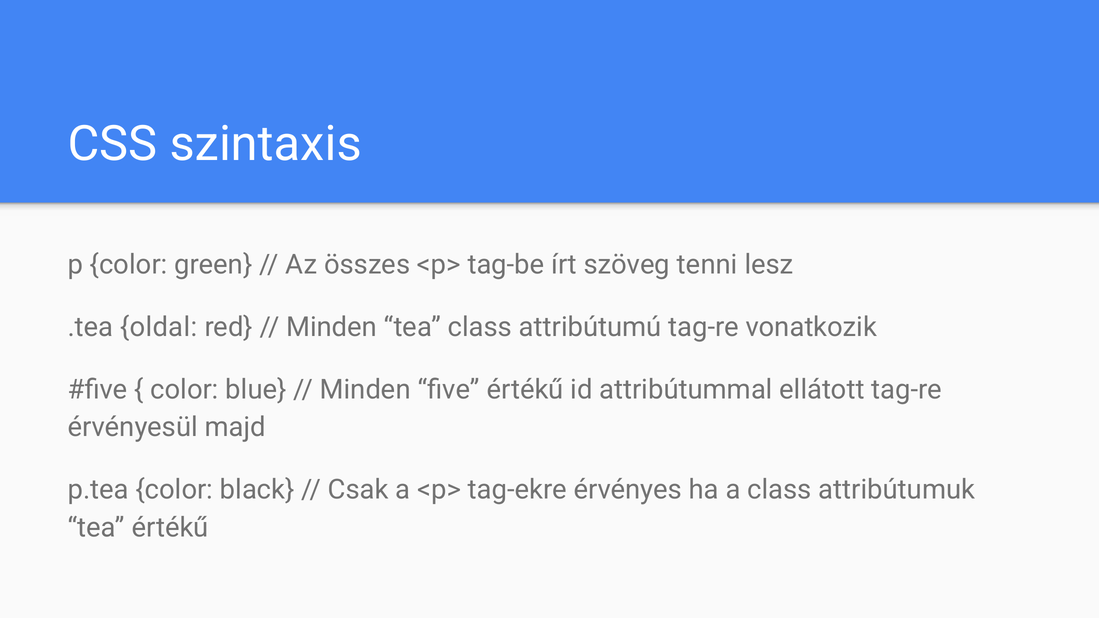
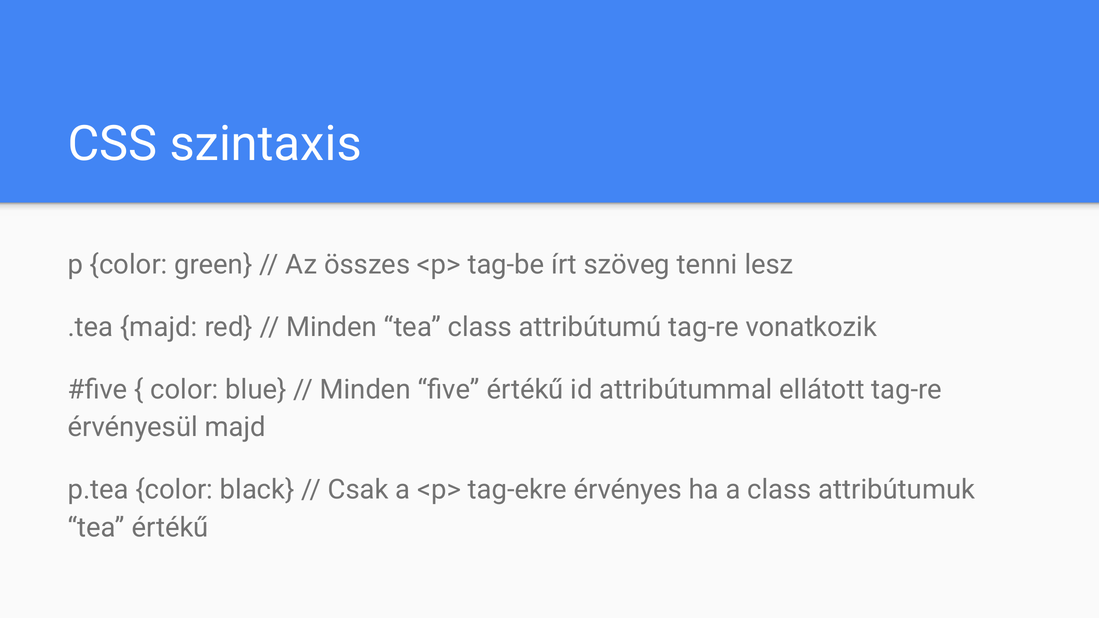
.tea oldal: oldal -> majd (159, 327)
